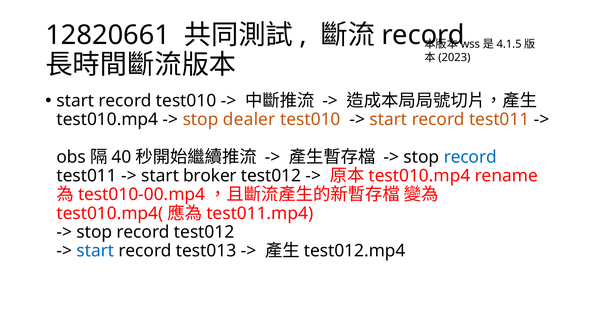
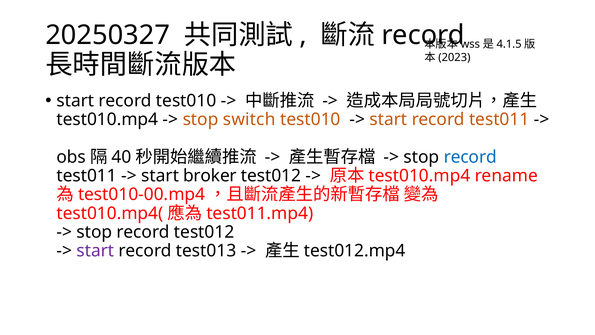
12820661: 12820661 -> 20250327 (108, 35)
dealer: dealer -> switch (249, 119)
start colour: blue -> purple (95, 251)
